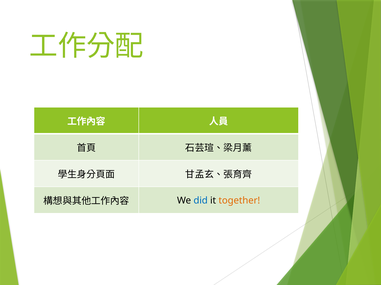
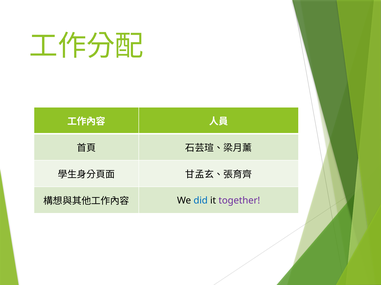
together colour: orange -> purple (239, 201)
